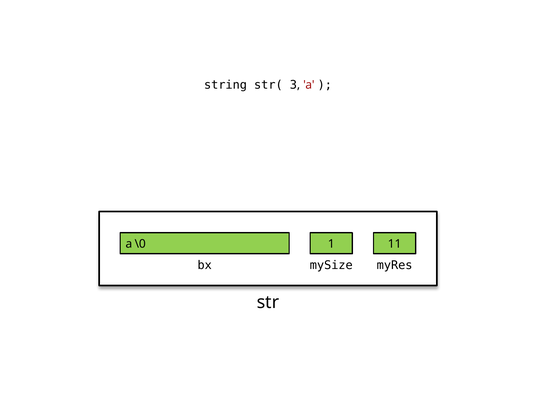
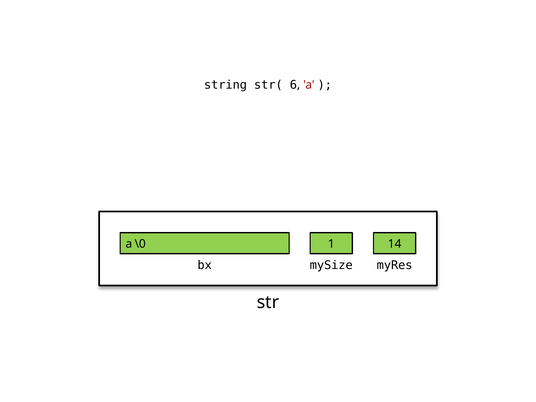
3: 3 -> 6 (293, 85)
11: 11 -> 14 (395, 244)
